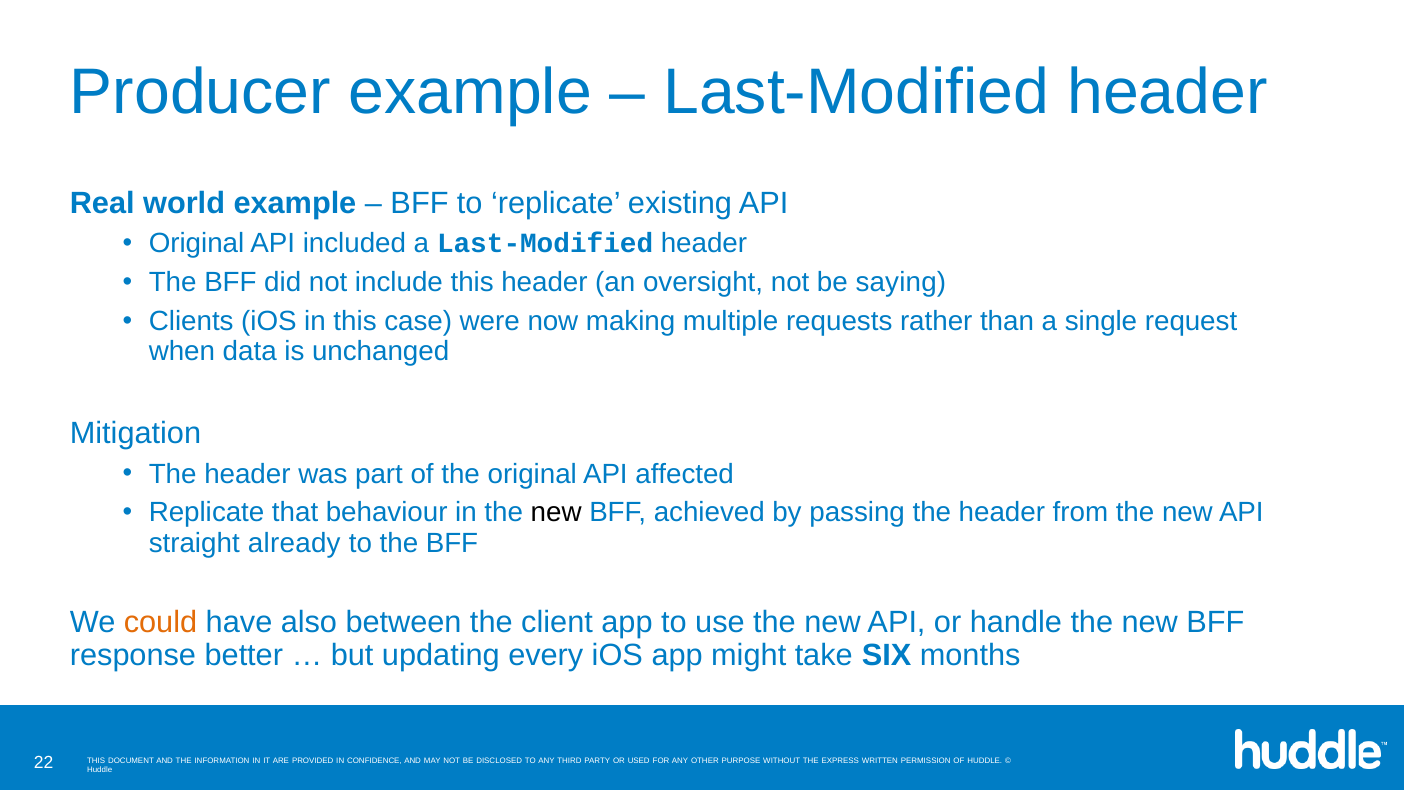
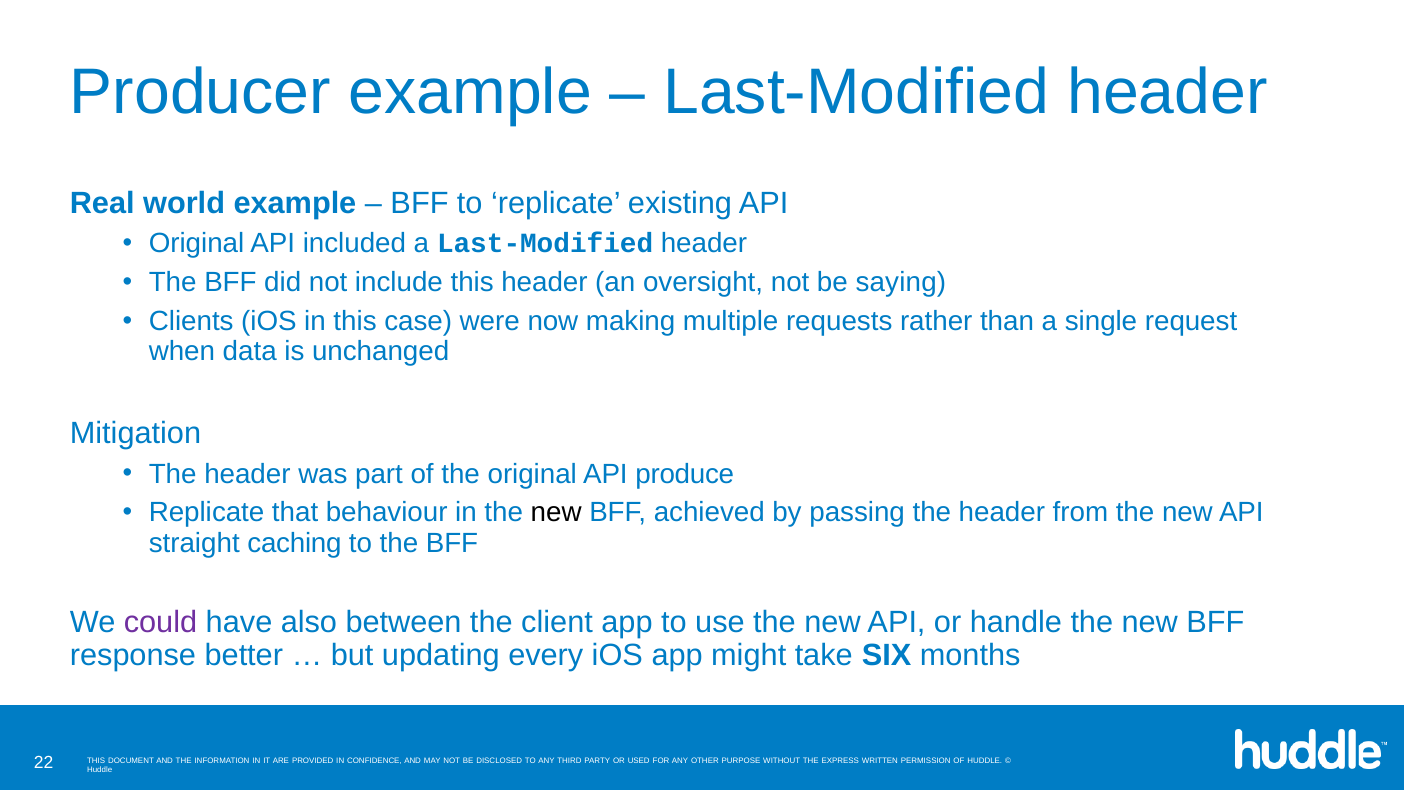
affected: affected -> produce (685, 474)
already: already -> caching (295, 543)
could colour: orange -> purple (160, 622)
